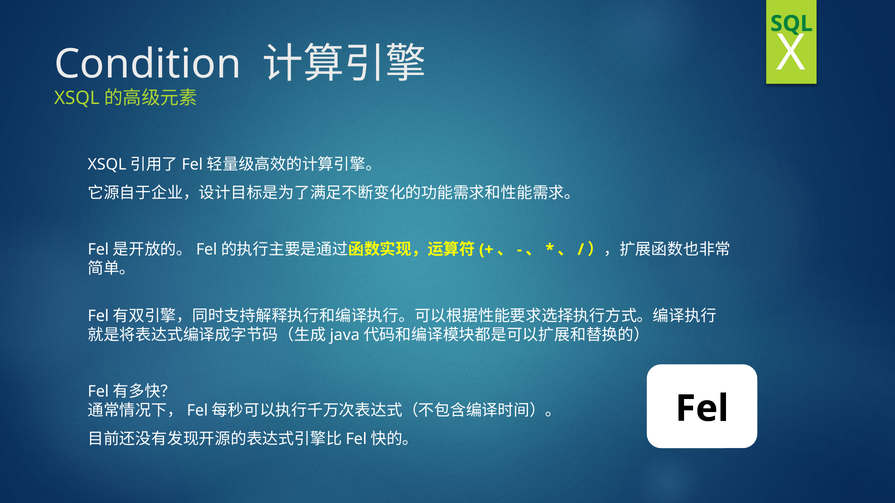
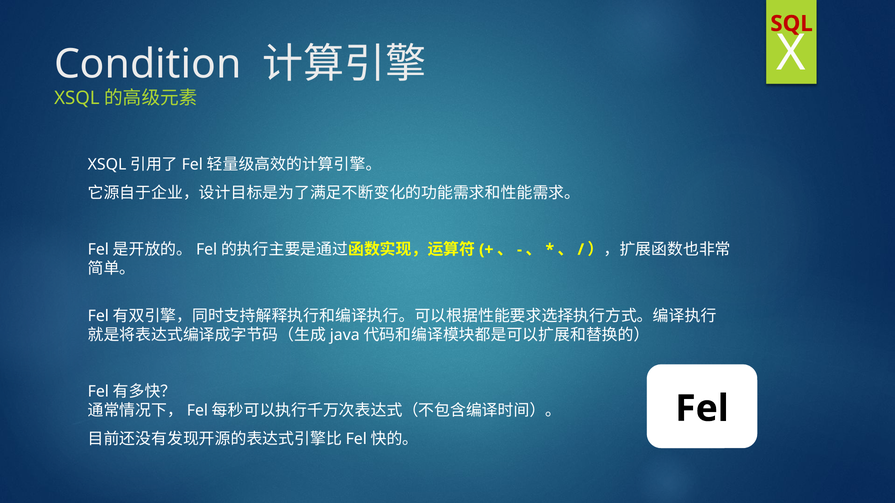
SQL colour: green -> red (792, 24)
